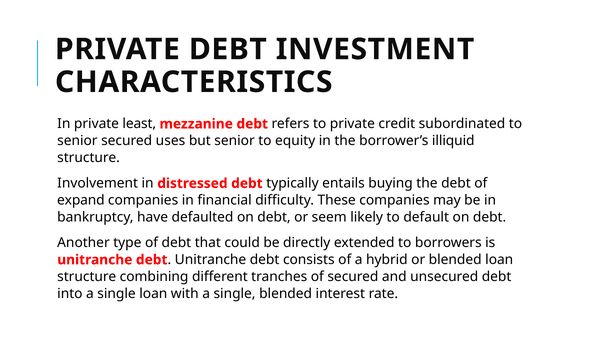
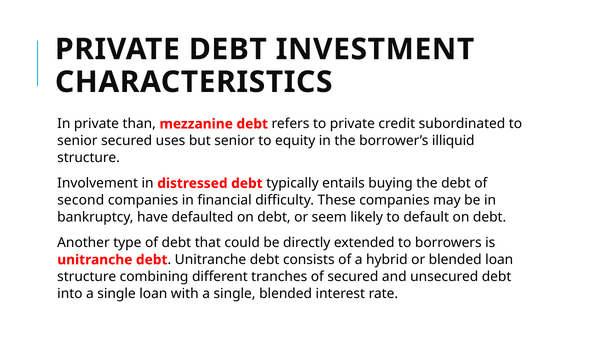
least: least -> than (139, 124)
expand: expand -> second (81, 200)
